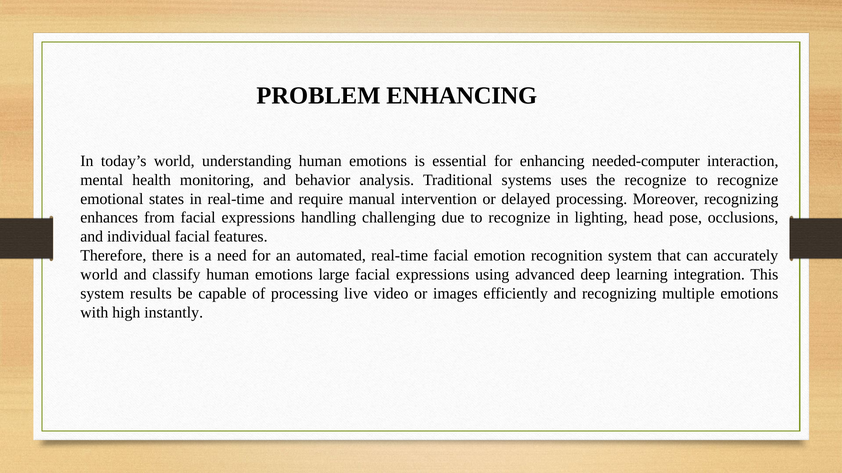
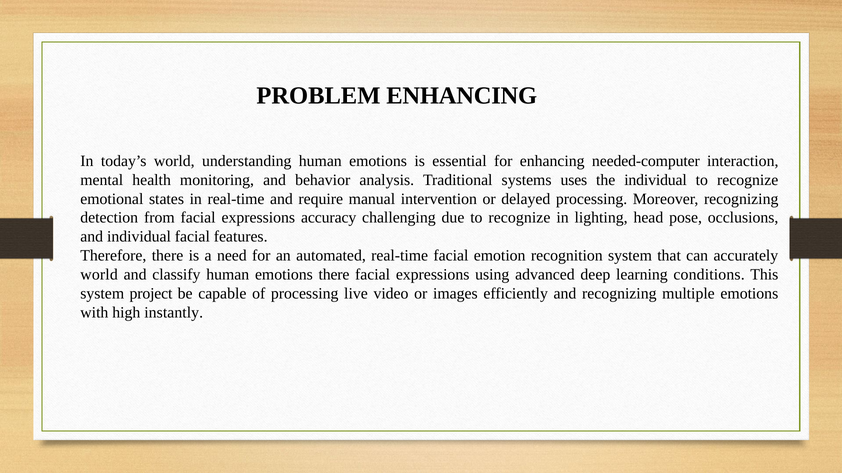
the recognize: recognize -> individual (656, 180)
enhances: enhances -> detection (109, 218)
handling: handling -> accuracy (329, 218)
emotions large: large -> there (334, 275)
integration: integration -> conditions (709, 275)
results: results -> project (151, 294)
